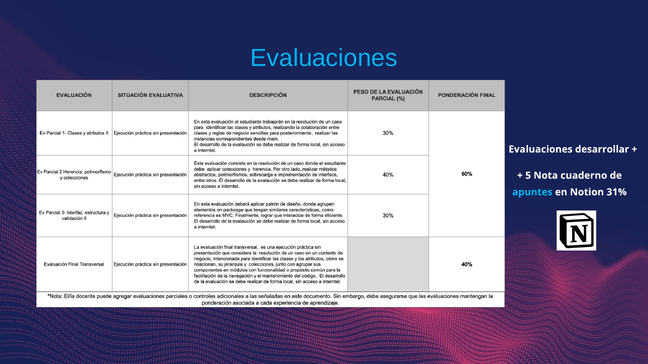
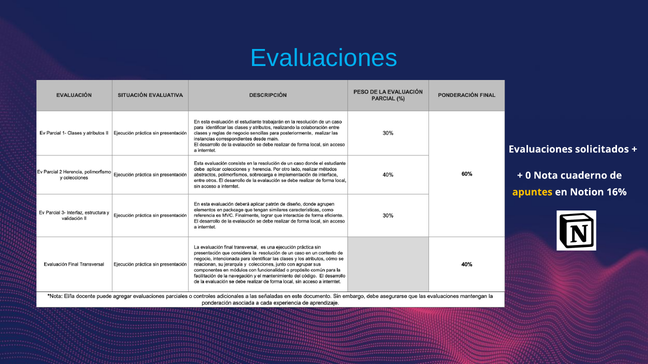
desarrollar: desarrollar -> solicitados (602, 149)
5: 5 -> 0 (528, 176)
apuntes colour: light blue -> yellow (532, 192)
31%: 31% -> 16% (617, 192)
